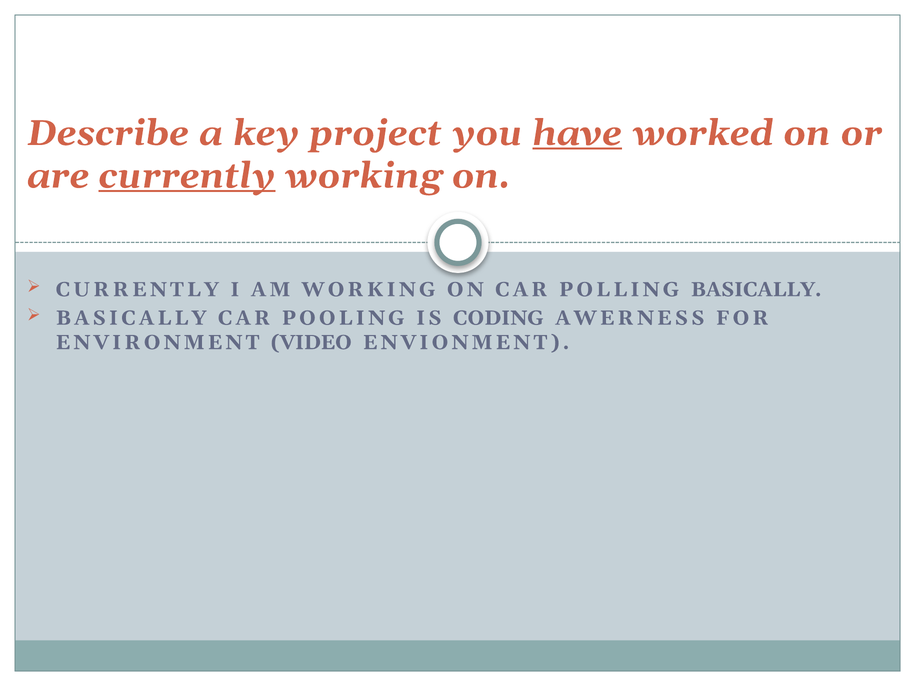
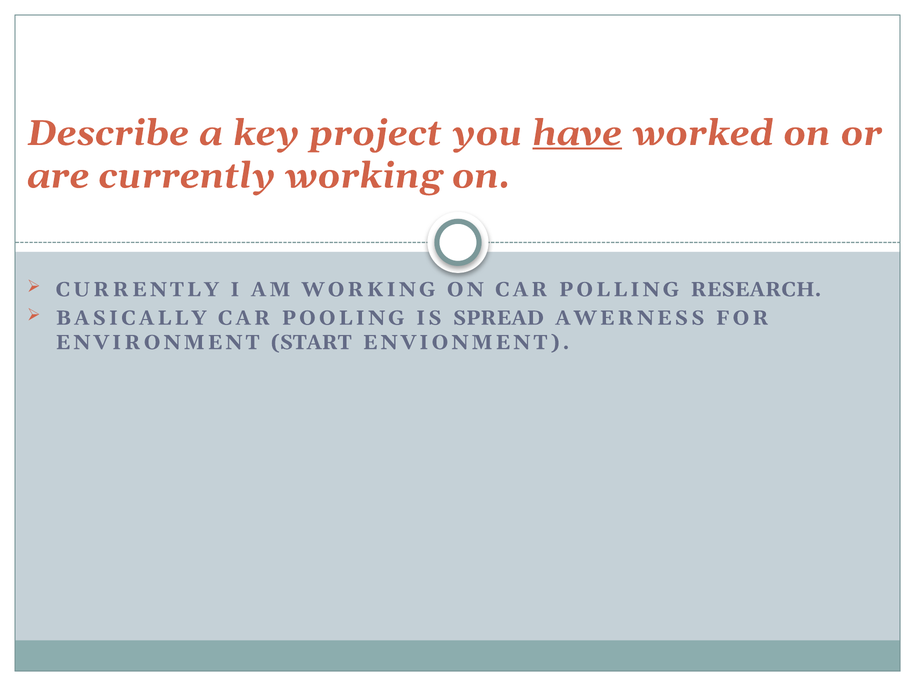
currently underline: present -> none (187, 176)
POLLING BASICALLY: BASICALLY -> RESEARCH (756, 290)
CODING: CODING -> SPREAD (498, 318)
VIDEO: VIDEO -> START (311, 342)
